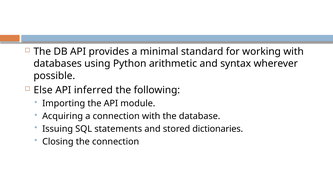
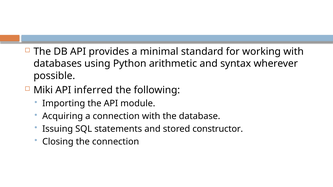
Else: Else -> Miki (43, 90)
dictionaries: dictionaries -> constructor (218, 129)
